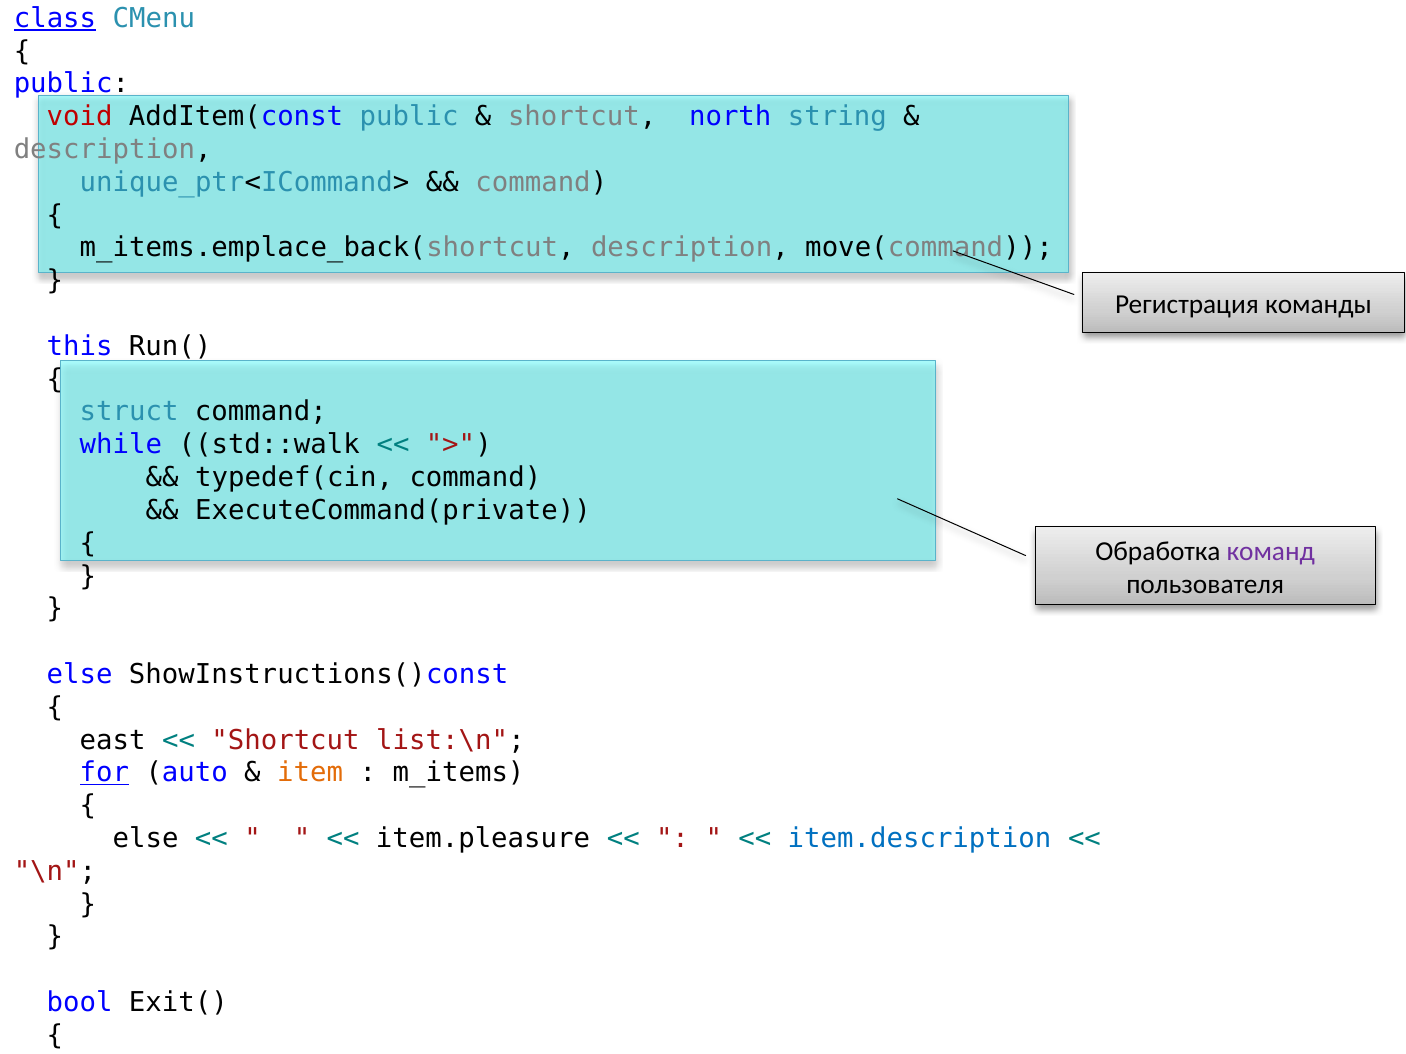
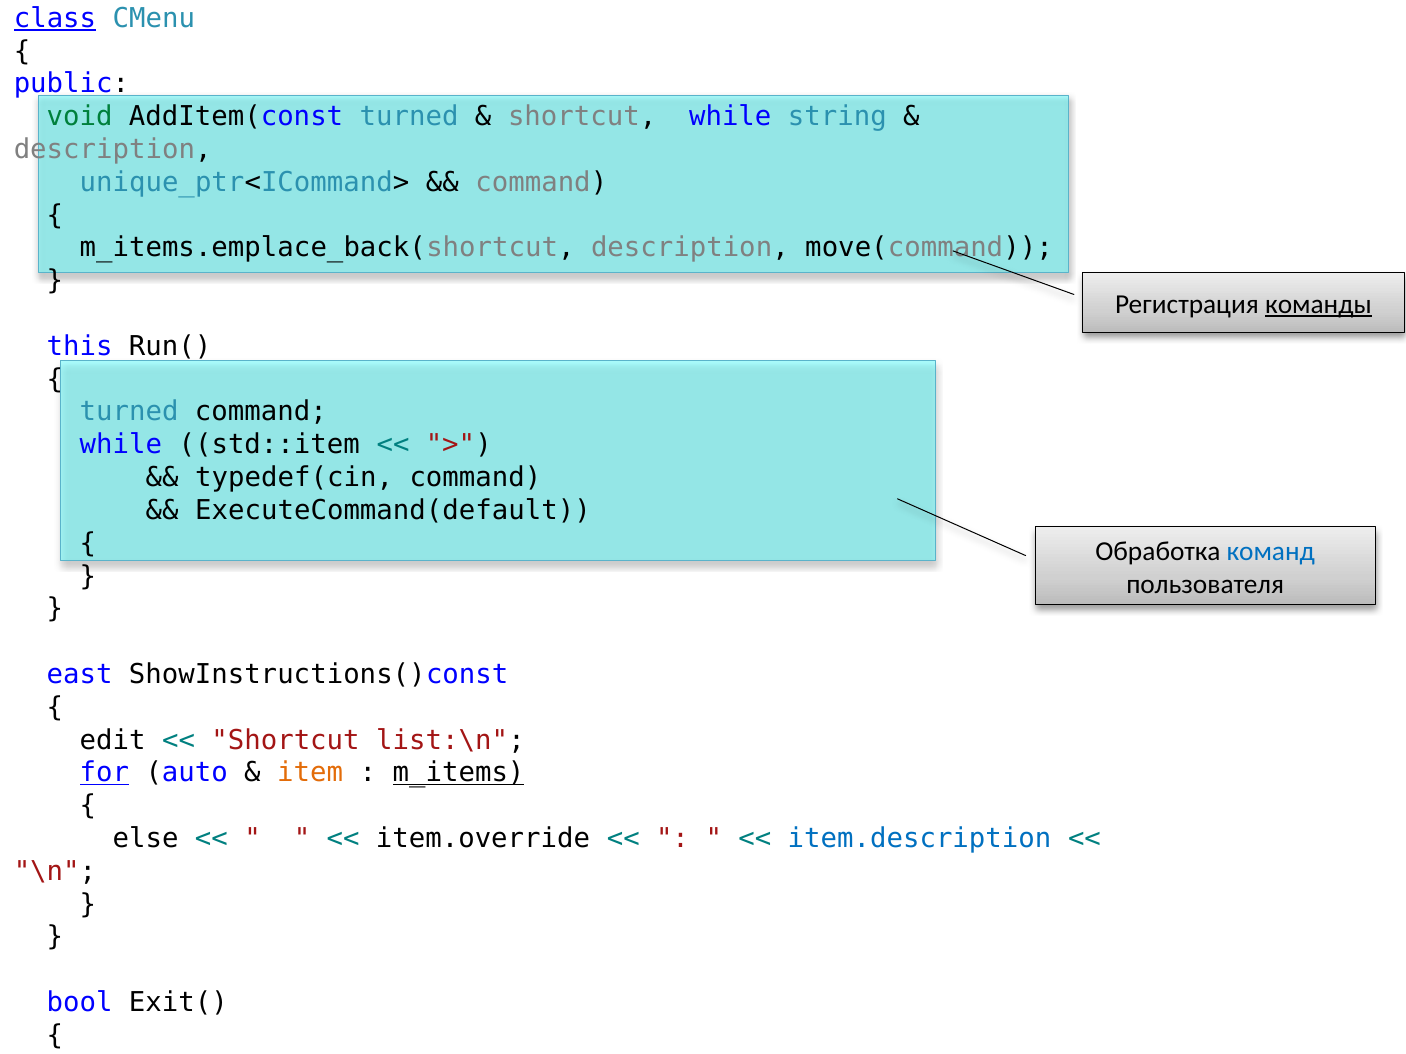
void colour: red -> green (80, 117)
AddItem(const public: public -> turned (409, 117)
shortcut north: north -> while (730, 117)
команды underline: none -> present (1318, 304)
struct: struct -> turned (129, 412)
std::walk: std::walk -> std::item (269, 445)
ExecuteCommand(private: ExecuteCommand(private -> ExecuteCommand(default (393, 511)
команд colour: purple -> blue (1271, 551)
else: else -> east (80, 675)
east: east -> edit (113, 740)
m_items underline: none -> present (459, 773)
item.pleasure: item.pleasure -> item.override (483, 839)
